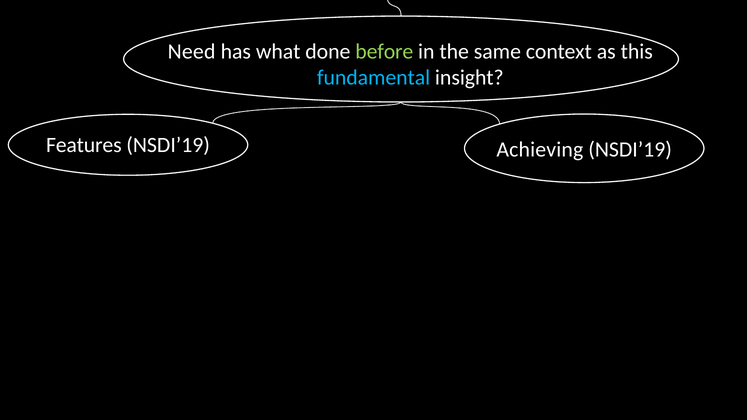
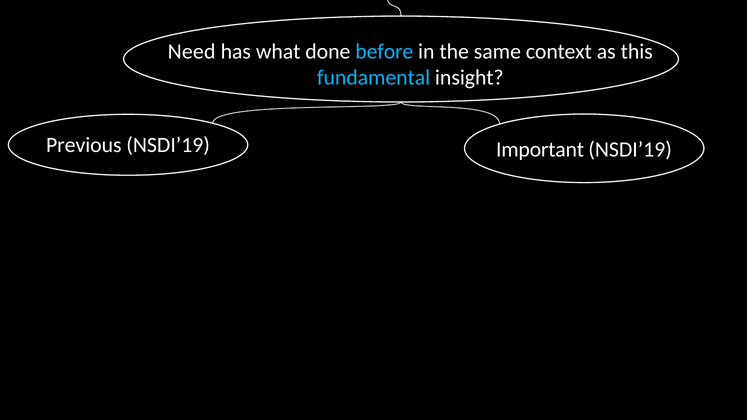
before colour: light green -> light blue (384, 52)
Features: Features -> Previous (84, 145)
Achieving: Achieving -> Important (540, 150)
